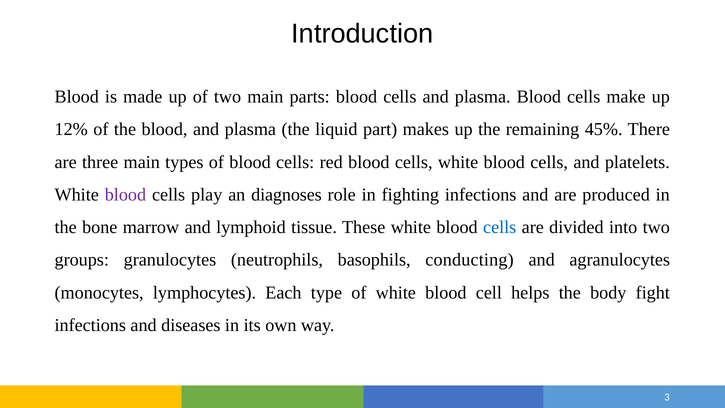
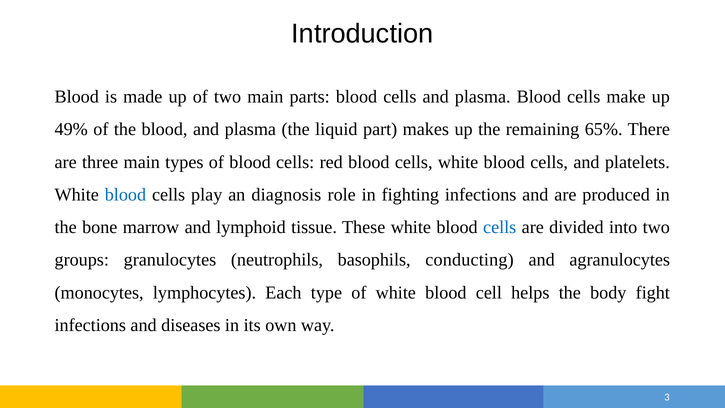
12%: 12% -> 49% (71, 129)
45%: 45% -> 65% (604, 129)
blood colour: purple -> blue (125, 195)
diagnoses: diagnoses -> diagnosis (286, 195)
